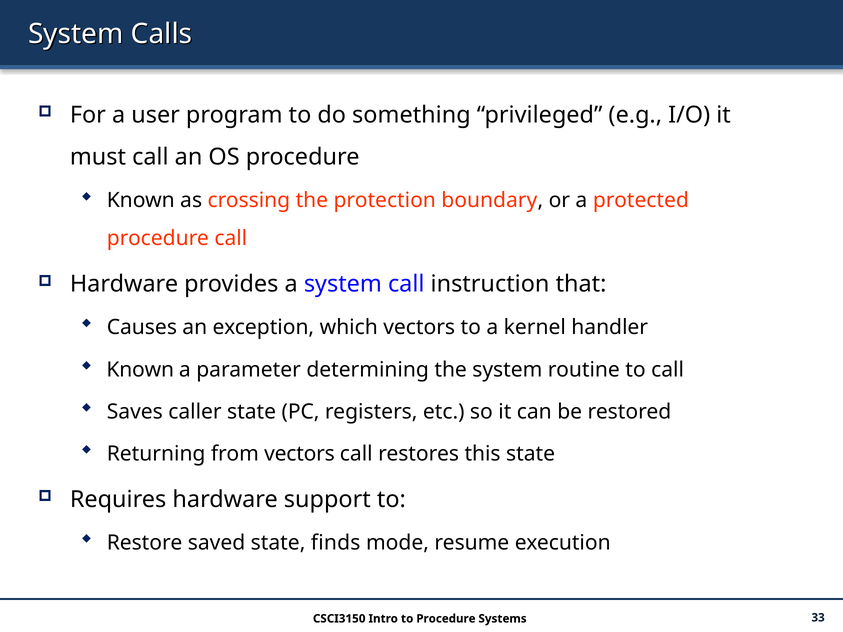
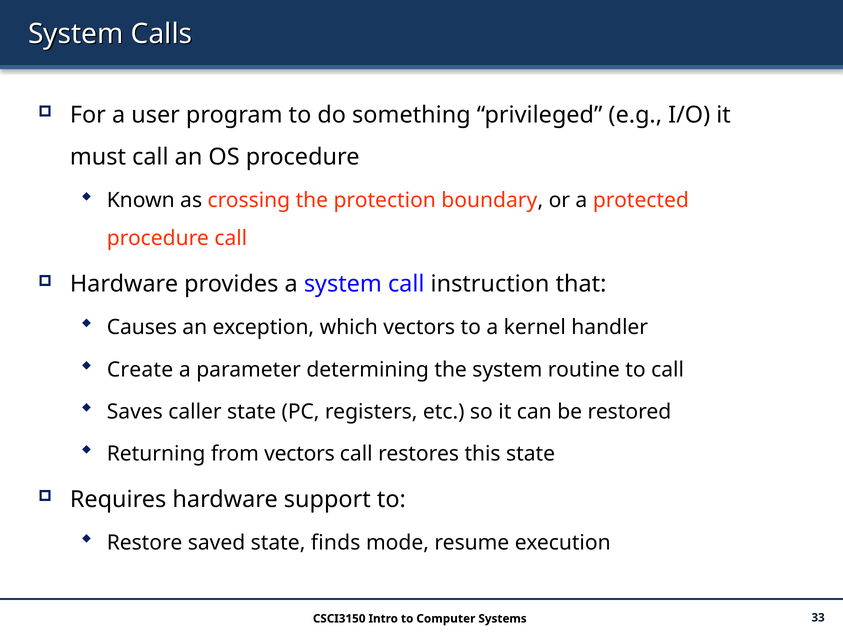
Known: Known -> Create (140, 370)
to Procedure: Procedure -> Computer (446, 619)
